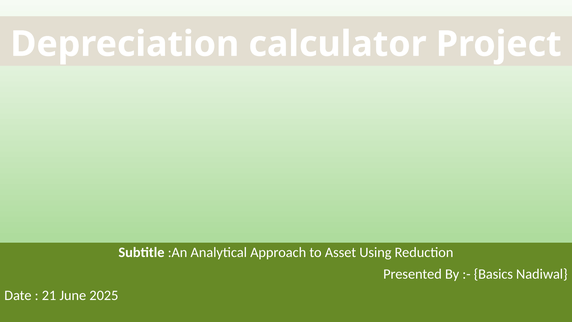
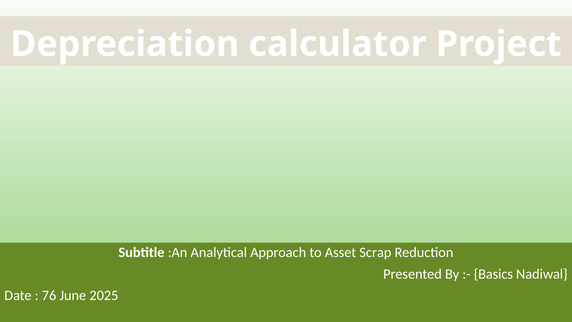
Using: Using -> Scrap (375, 252)
21: 21 -> 76 (49, 295)
